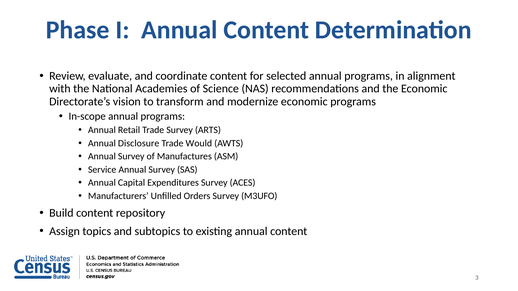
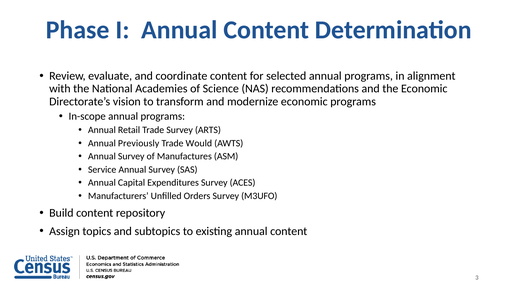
Disclosure: Disclosure -> Previously (139, 143)
